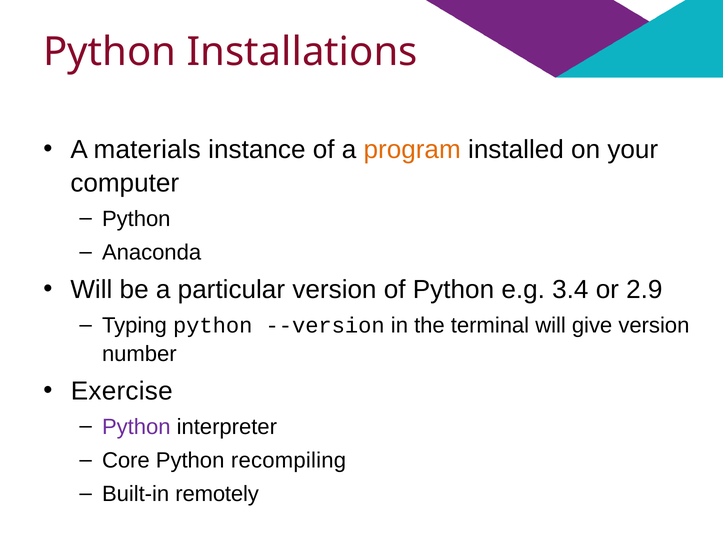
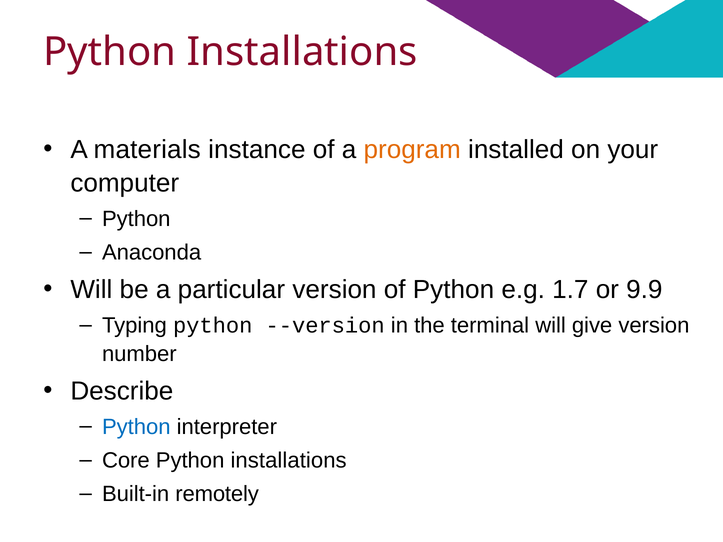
3.4: 3.4 -> 1.7 (570, 290)
2.9: 2.9 -> 9.9 (644, 290)
Exercise: Exercise -> Describe (122, 391)
Python colour: purple -> blue (136, 427)
Core Python recompiling: recompiling -> installations (289, 461)
